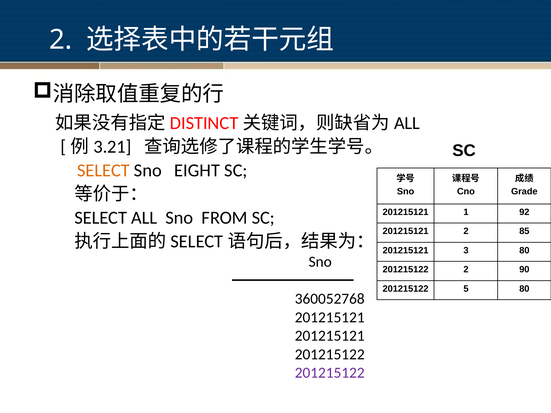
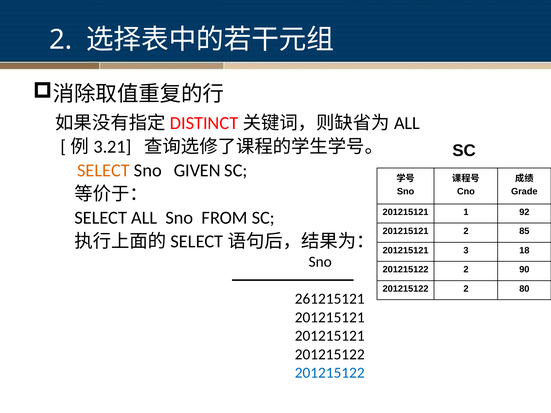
EIGHT: EIGHT -> GIVEN (197, 171)
3 80: 80 -> 18 (524, 251)
5: 5 -> 2 (466, 289)
360052768: 360052768 -> 261215121 (330, 299)
201215122 colour: purple -> blue (330, 373)
